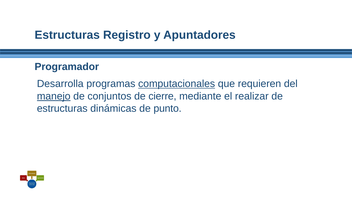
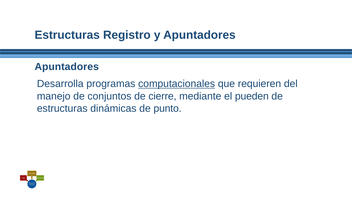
Programador: Programador -> Apuntadores (67, 67)
manejo underline: present -> none (54, 96)
realizar: realizar -> pueden (252, 96)
